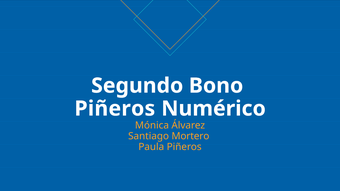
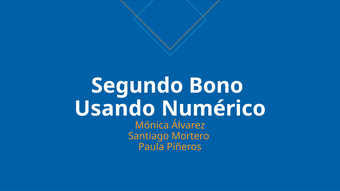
Piñeros: Piñeros -> Usando (115, 109)
